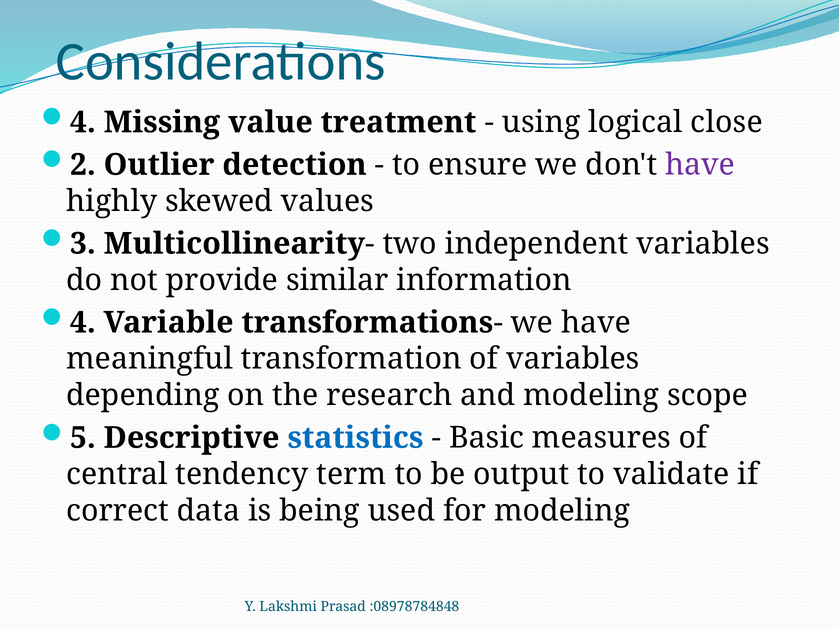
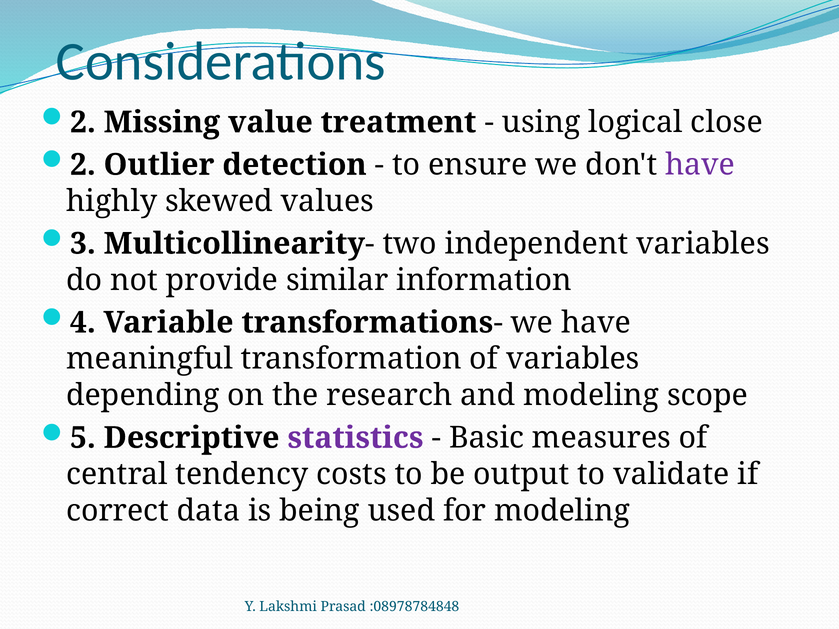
4: 4 -> 2 (83, 122)
statistics colour: blue -> purple (355, 438)
term: term -> costs (351, 474)
